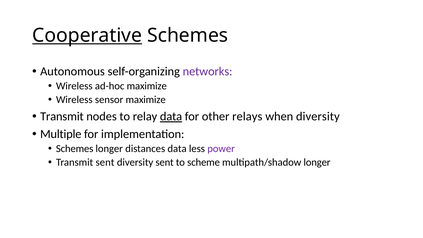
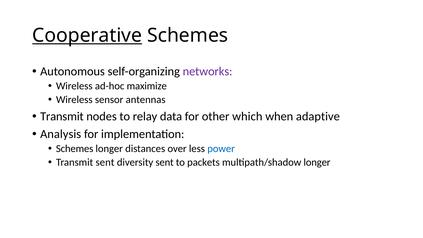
sensor maximize: maximize -> antennas (146, 100)
data underline: present -> none (171, 116)
relays: relays -> which (247, 116)
when diversity: diversity -> adaptive (318, 116)
Multiple: Multiple -> Analysis (61, 134)
distances data: data -> over (177, 149)
power colour: purple -> blue (221, 149)
scheme: scheme -> packets (204, 162)
